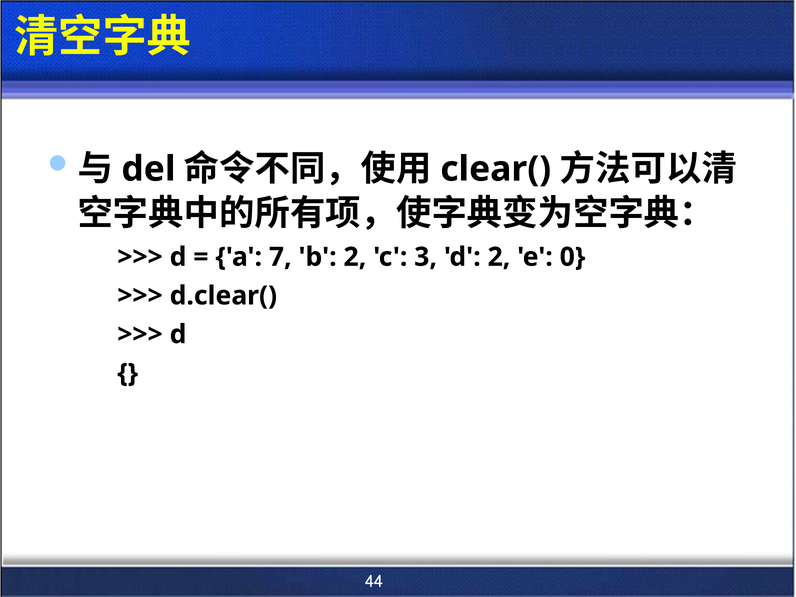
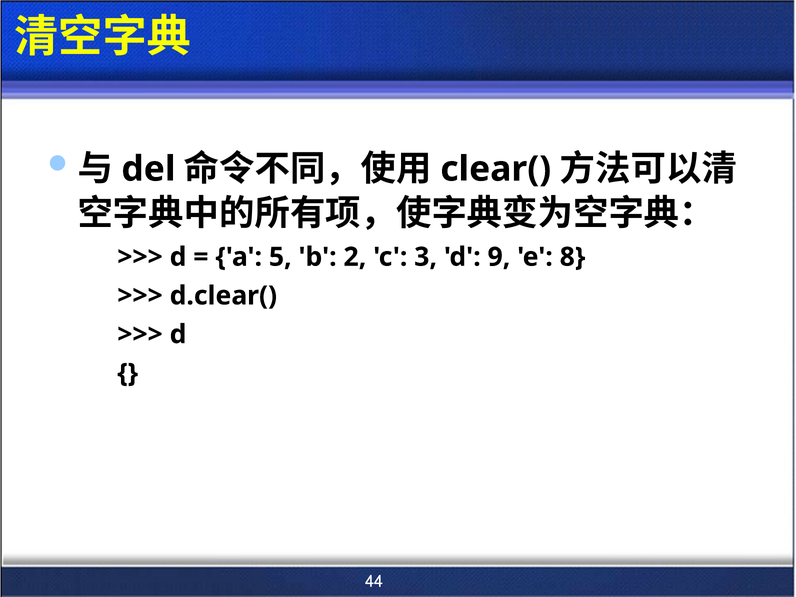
7: 7 -> 5 (280, 257)
d 2: 2 -> 9 (499, 257)
0: 0 -> 8 (572, 257)
